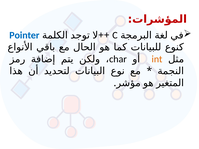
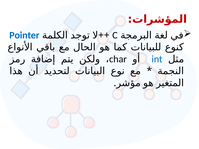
int colour: orange -> blue (157, 59)
